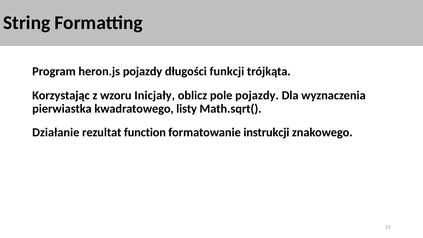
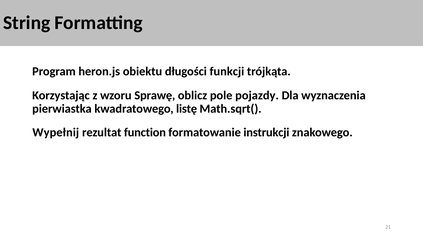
heron.js pojazdy: pojazdy -> obiektu (143, 71)
Inicjały: Inicjały -> Sprawę (155, 95)
listy: listy -> listę (187, 109)
Działanie: Działanie -> Wypełnij (56, 133)
